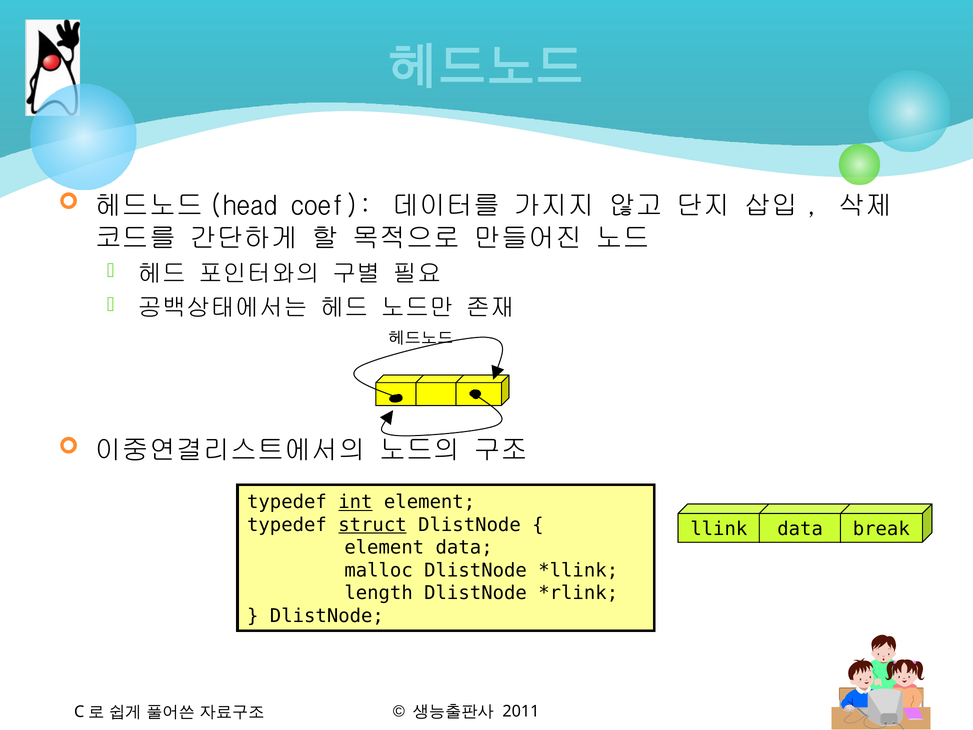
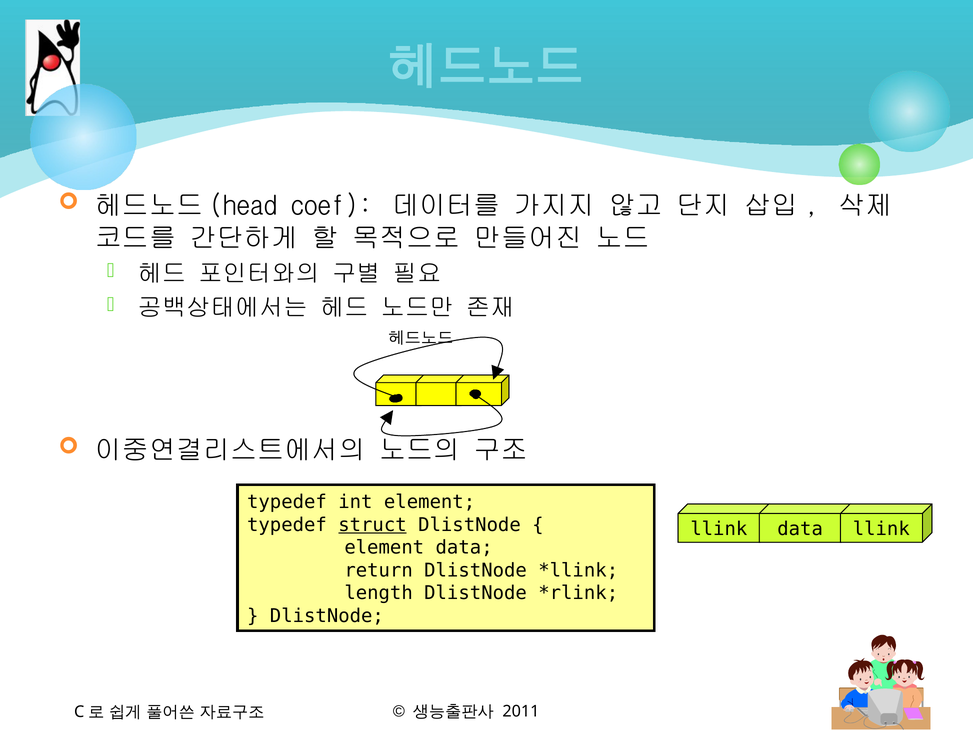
int underline: present -> none (355, 502)
data break: break -> llink (881, 529)
malloc: malloc -> return (379, 570)
